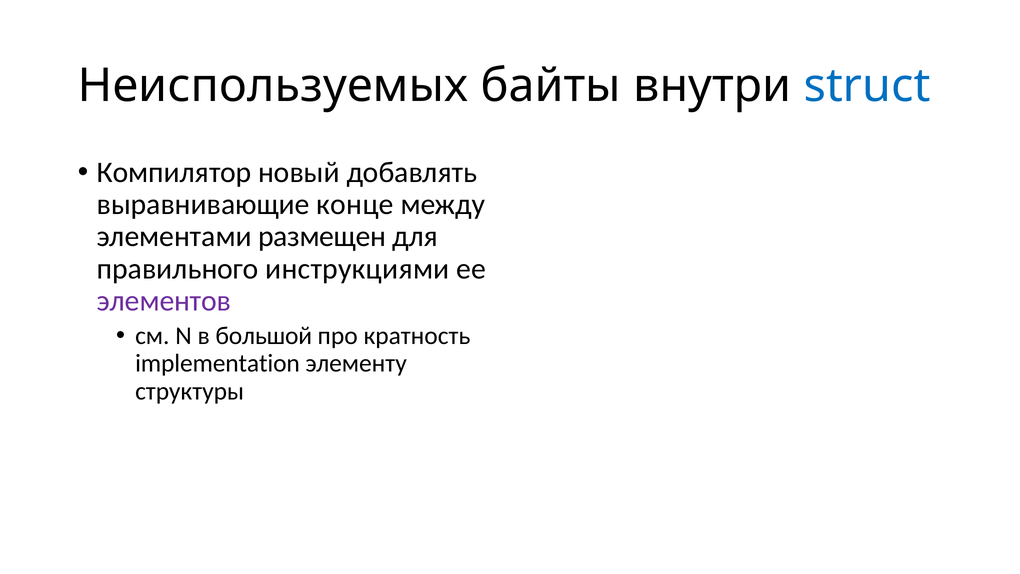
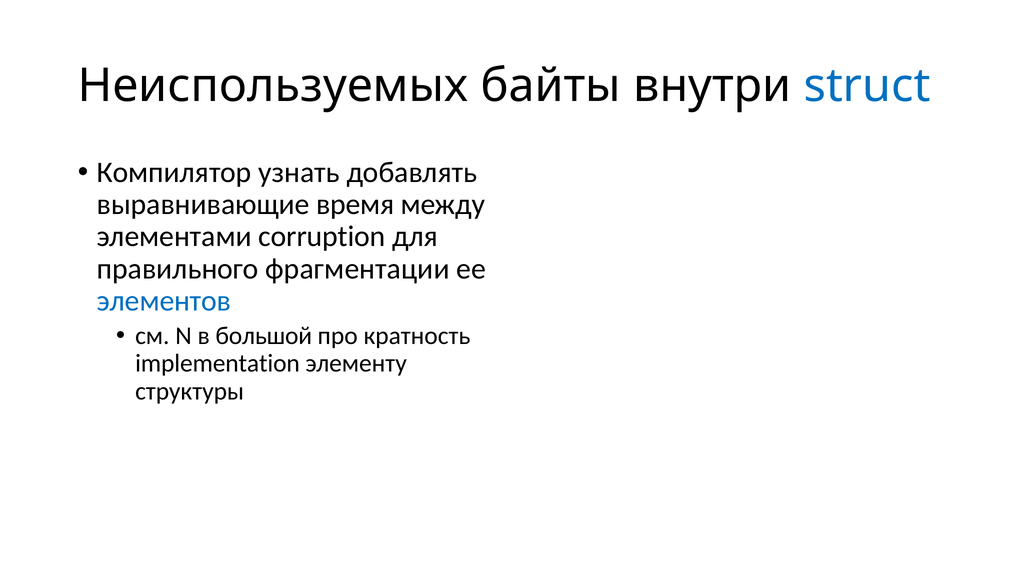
новый: новый -> узнать (299, 172)
конце: конце -> время (355, 204)
размещен: размещен -> corruption (322, 237)
инструкциями: инструкциями -> фрагментации (357, 269)
элементов colour: purple -> blue (164, 301)
